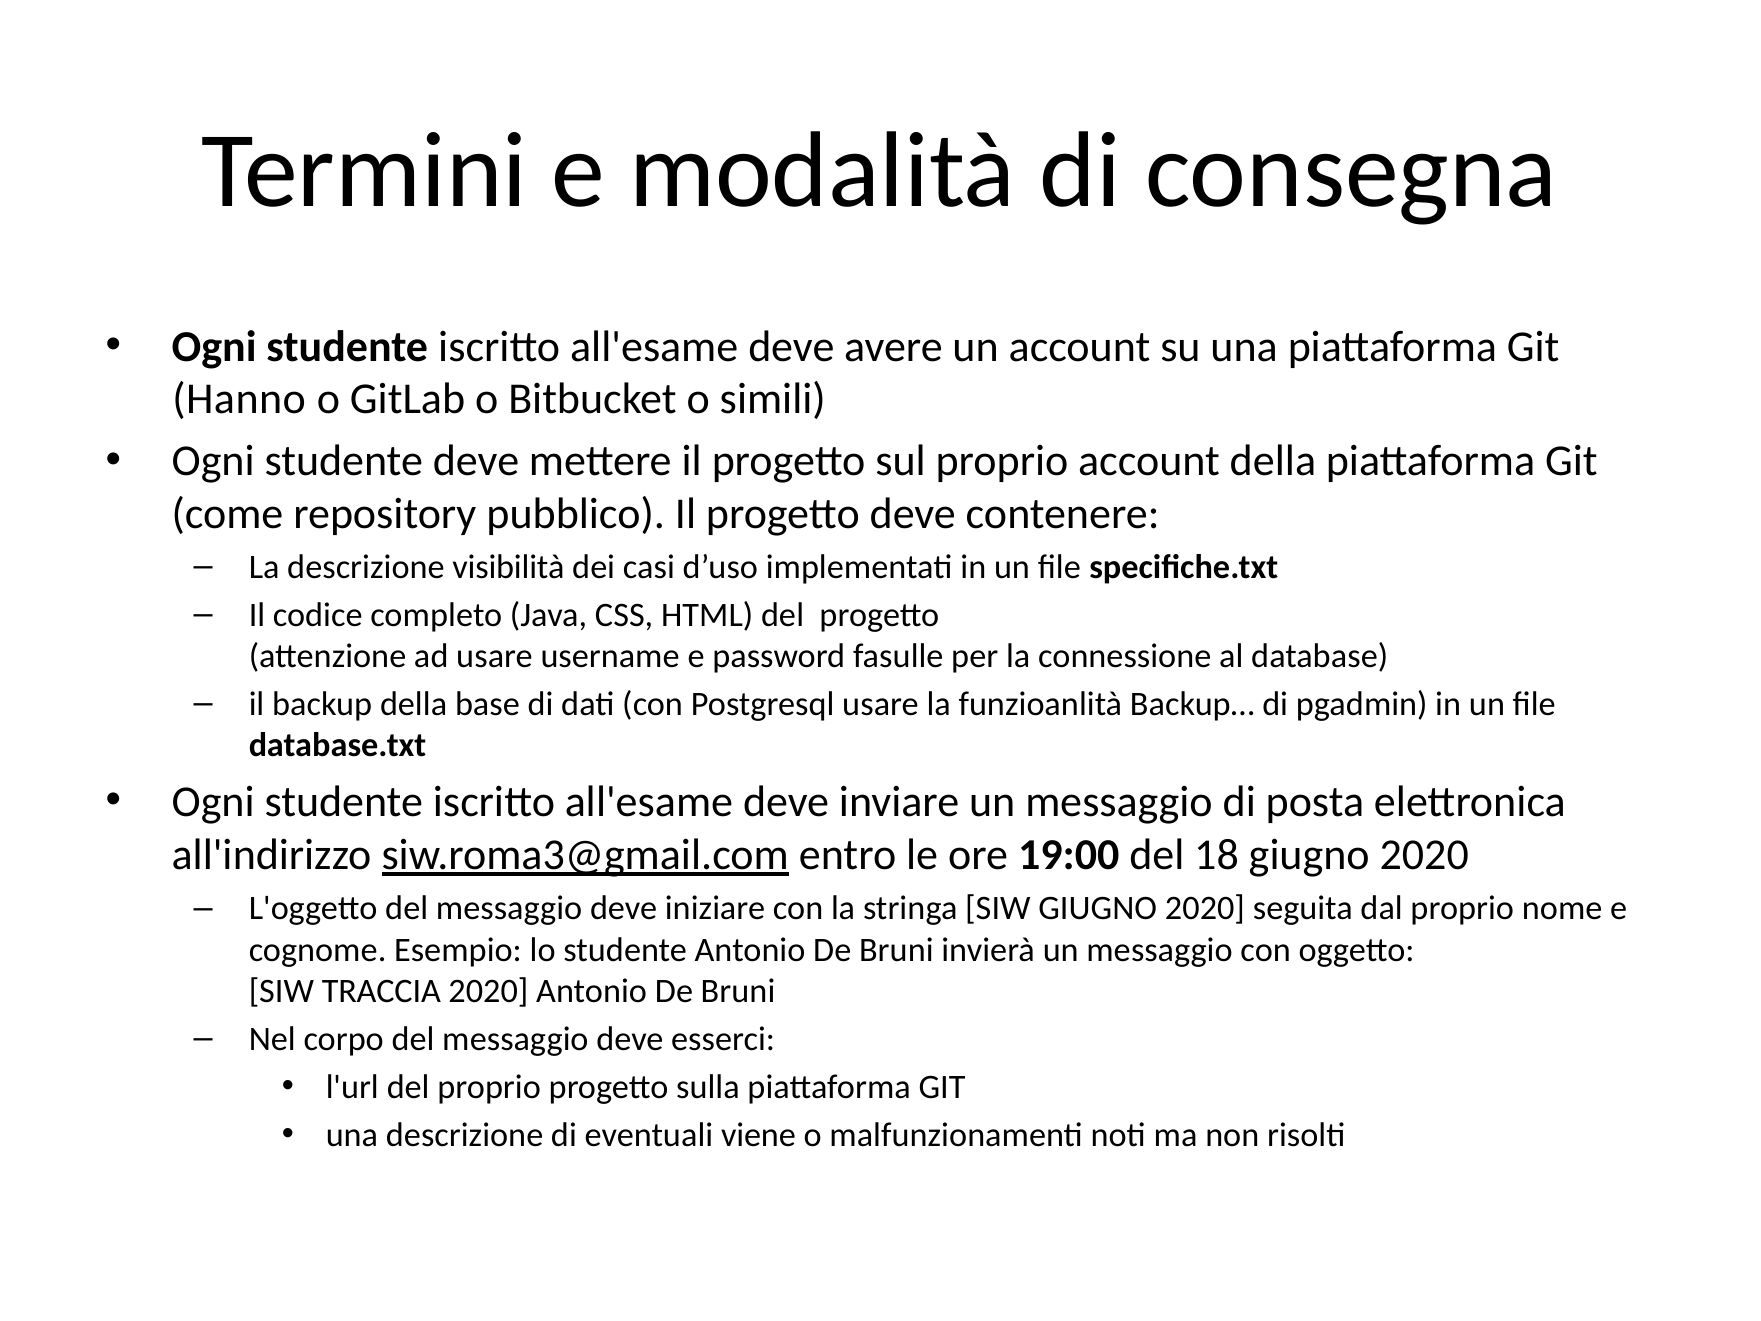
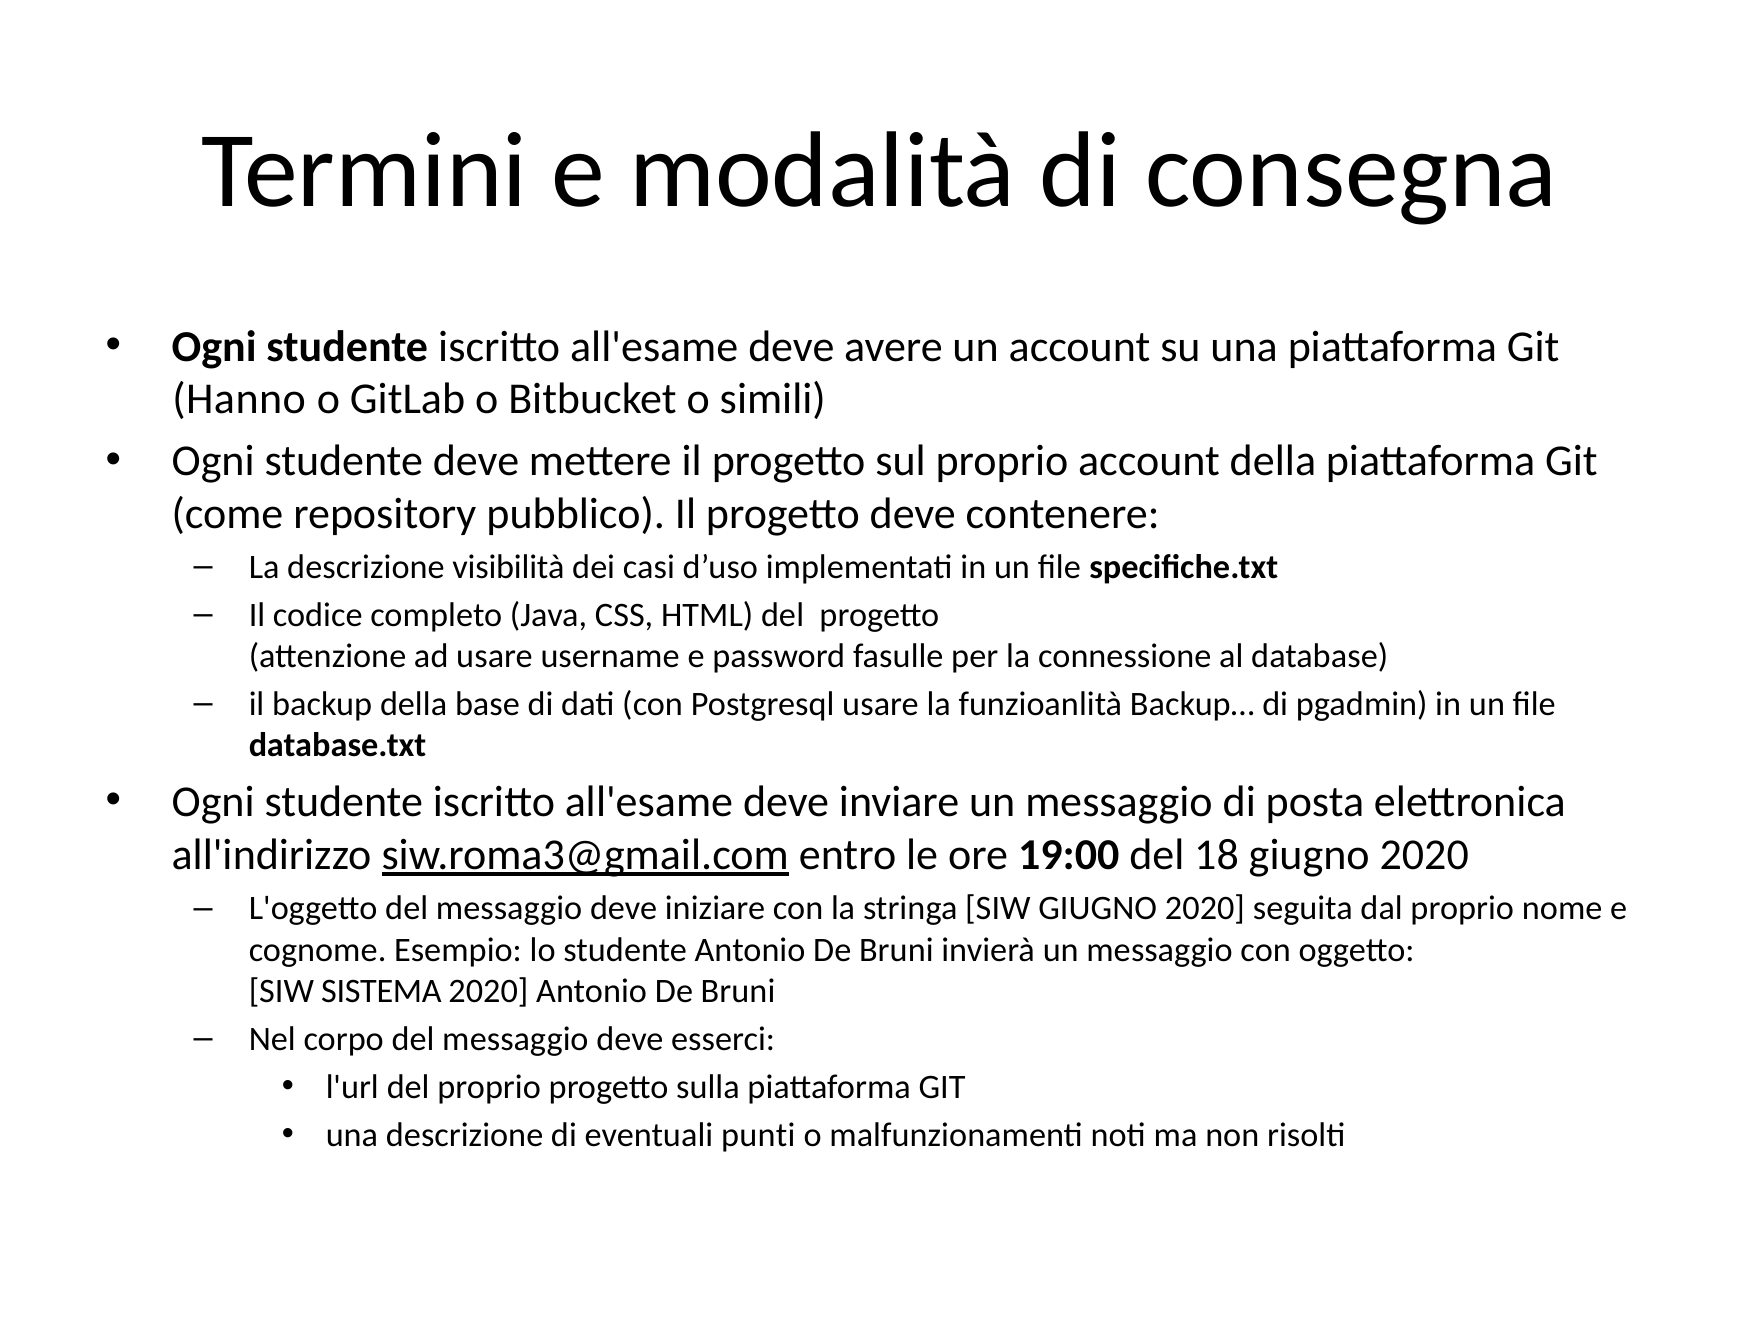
TRACCIA: TRACCIA -> SISTEMA (381, 991)
viene: viene -> punti (758, 1135)
